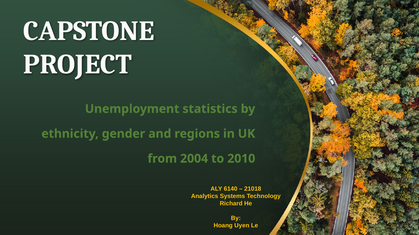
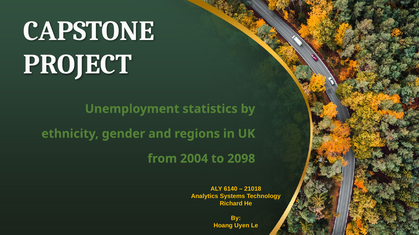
2010: 2010 -> 2098 (241, 159)
